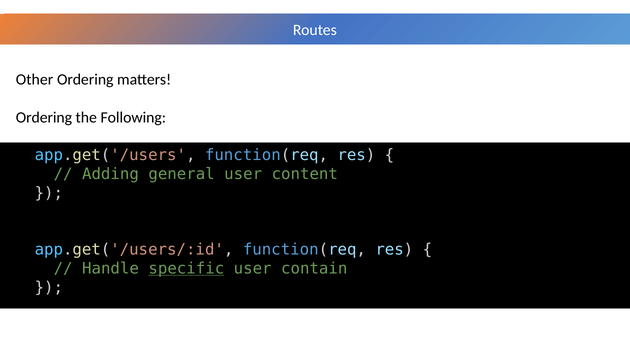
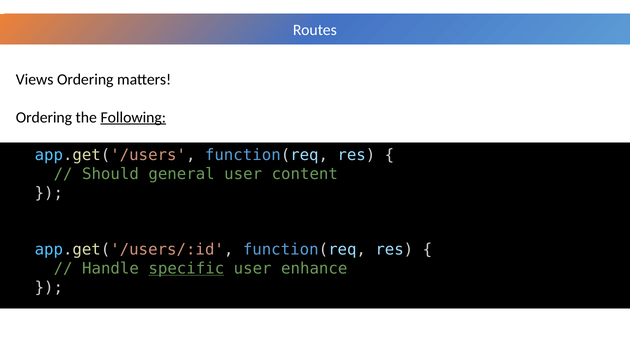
Other: Other -> Views (35, 80)
Following underline: none -> present (133, 118)
Adding: Adding -> Should (110, 174)
contain: contain -> enhance (314, 269)
